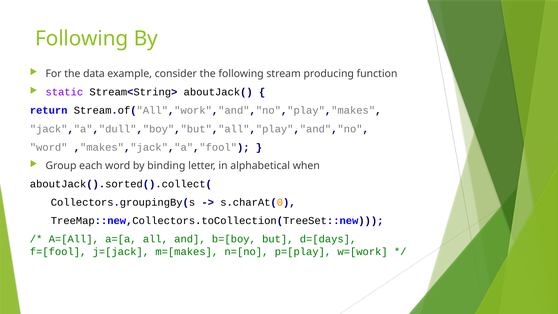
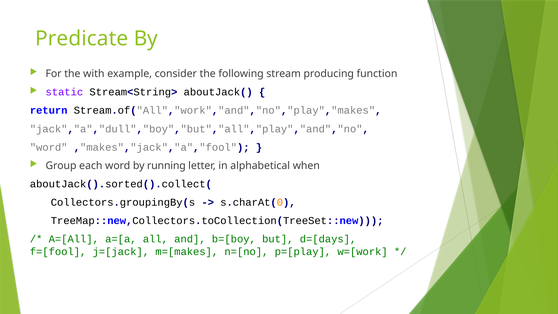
Following: Following -> Predicate (82, 39)
data: data -> with (94, 74)
binding: binding -> running (166, 166)
